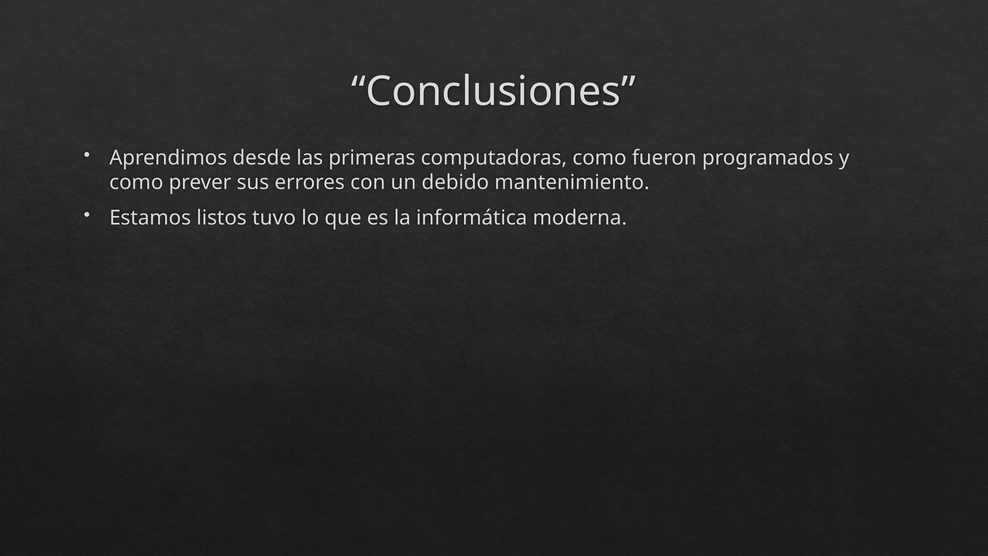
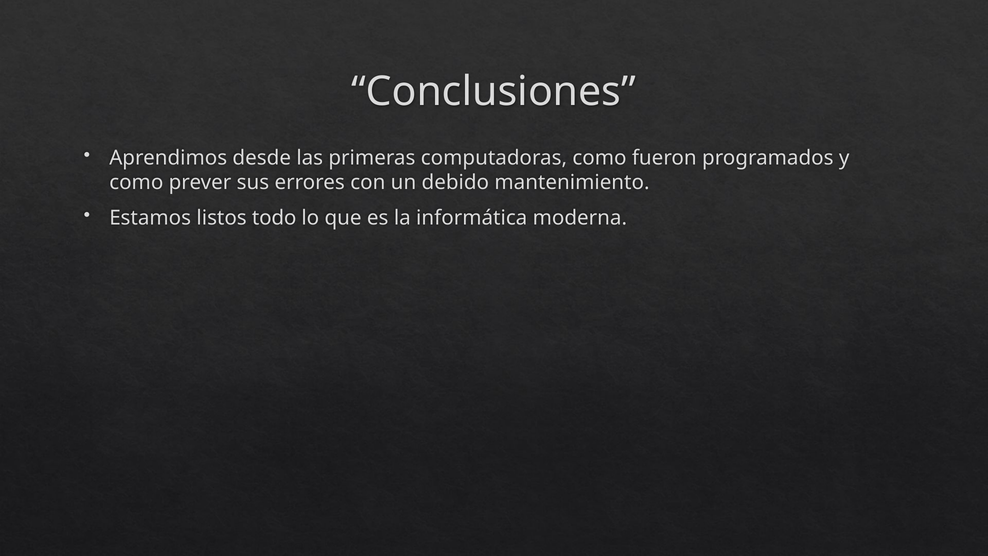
tuvo: tuvo -> todo (274, 218)
